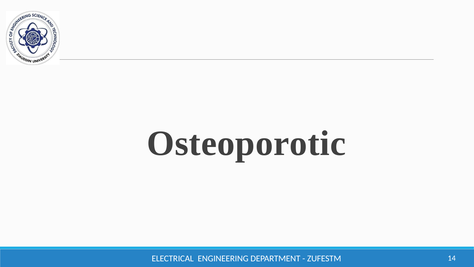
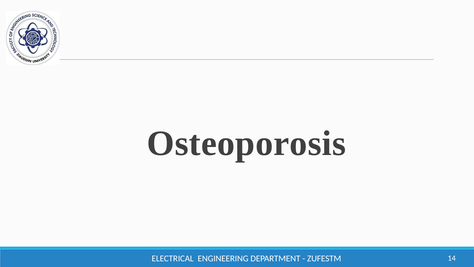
Osteoporotic: Osteoporotic -> Osteoporosis (246, 143)
